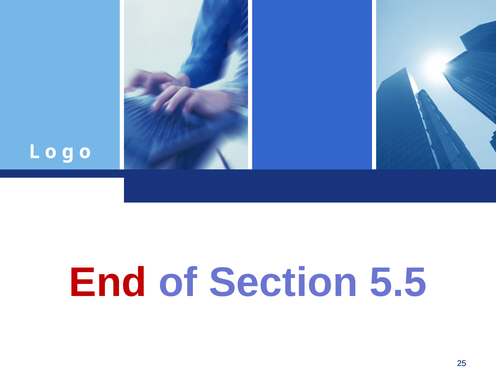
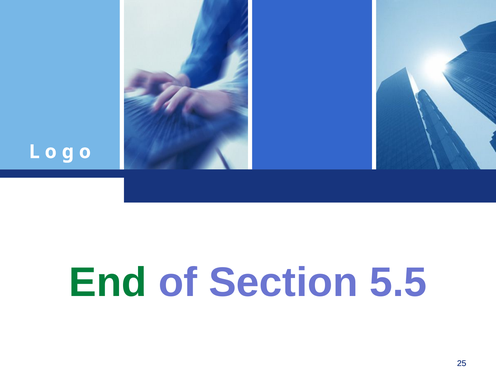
End colour: red -> green (108, 283)
